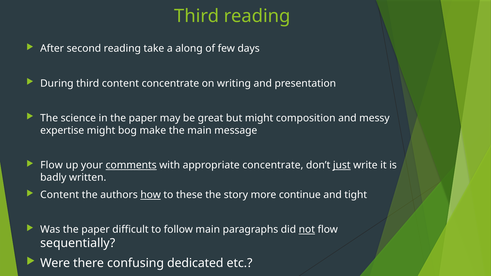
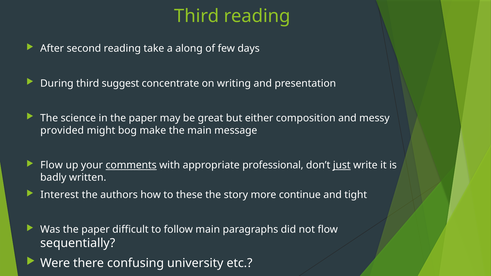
third content: content -> suggest (120, 83)
but might: might -> either (259, 118)
expertise: expertise -> provided (62, 130)
appropriate concentrate: concentrate -> professional (273, 165)
Content: Content -> Interest (60, 195)
how underline: present -> none (151, 195)
not underline: present -> none (307, 230)
dedicated: dedicated -> university (195, 263)
